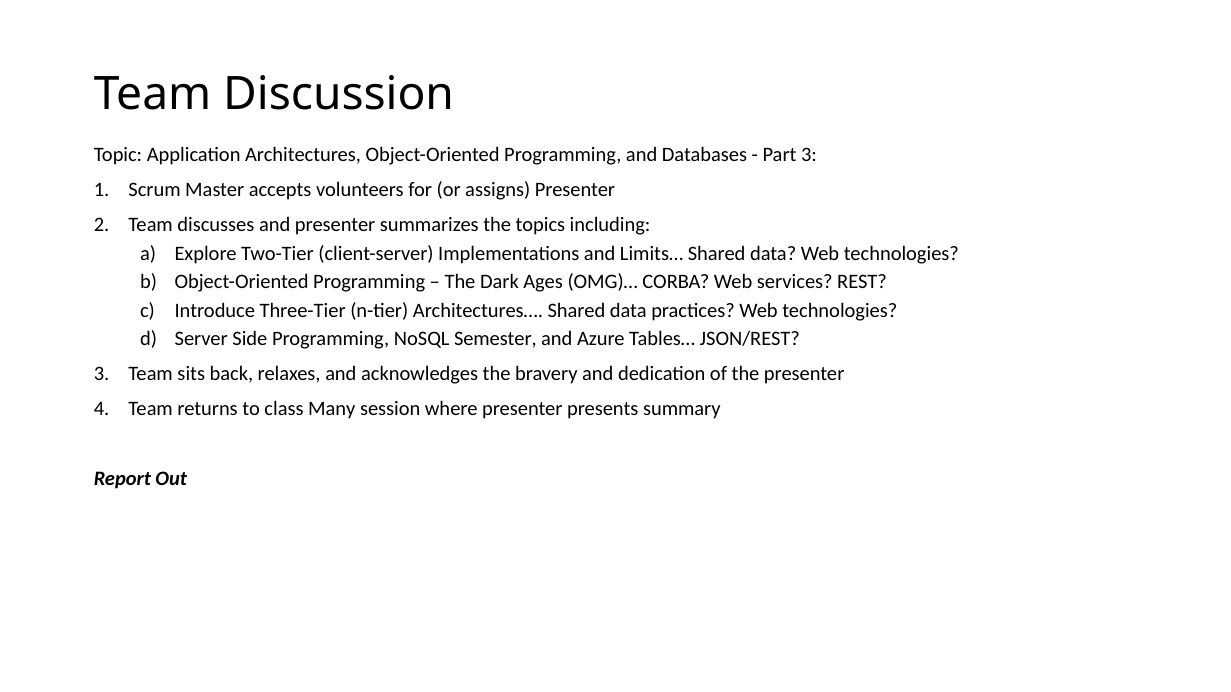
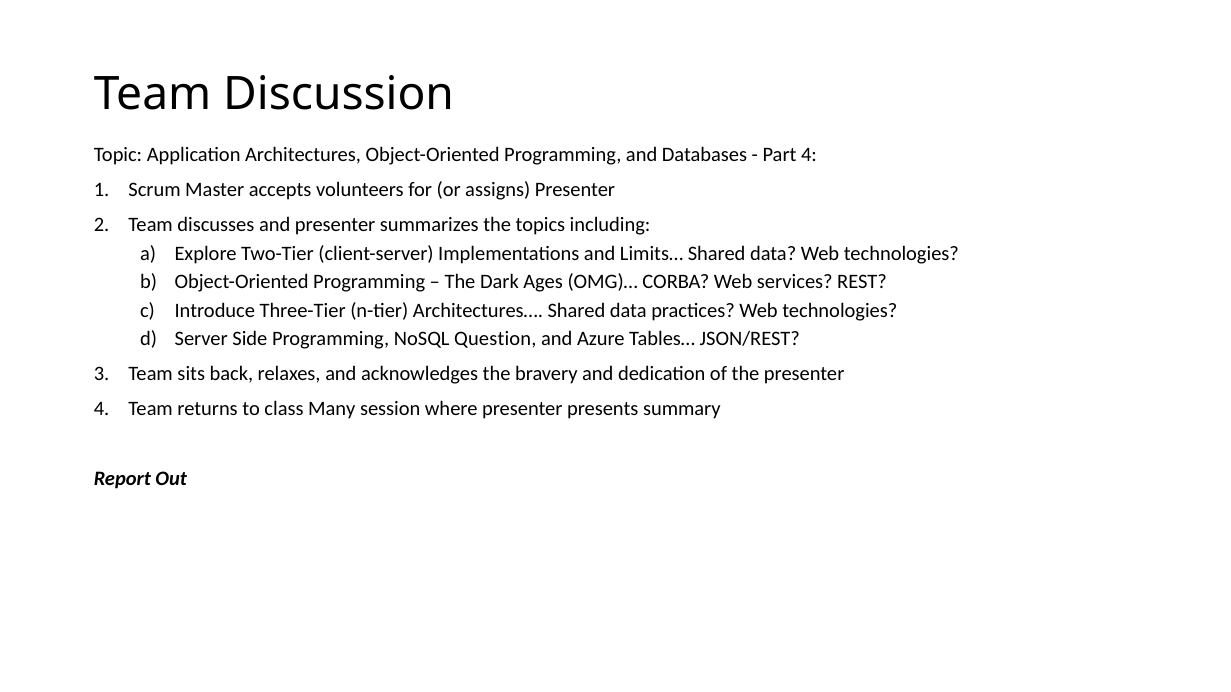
Part 3: 3 -> 4 (809, 155)
Semester: Semester -> Question (495, 339)
